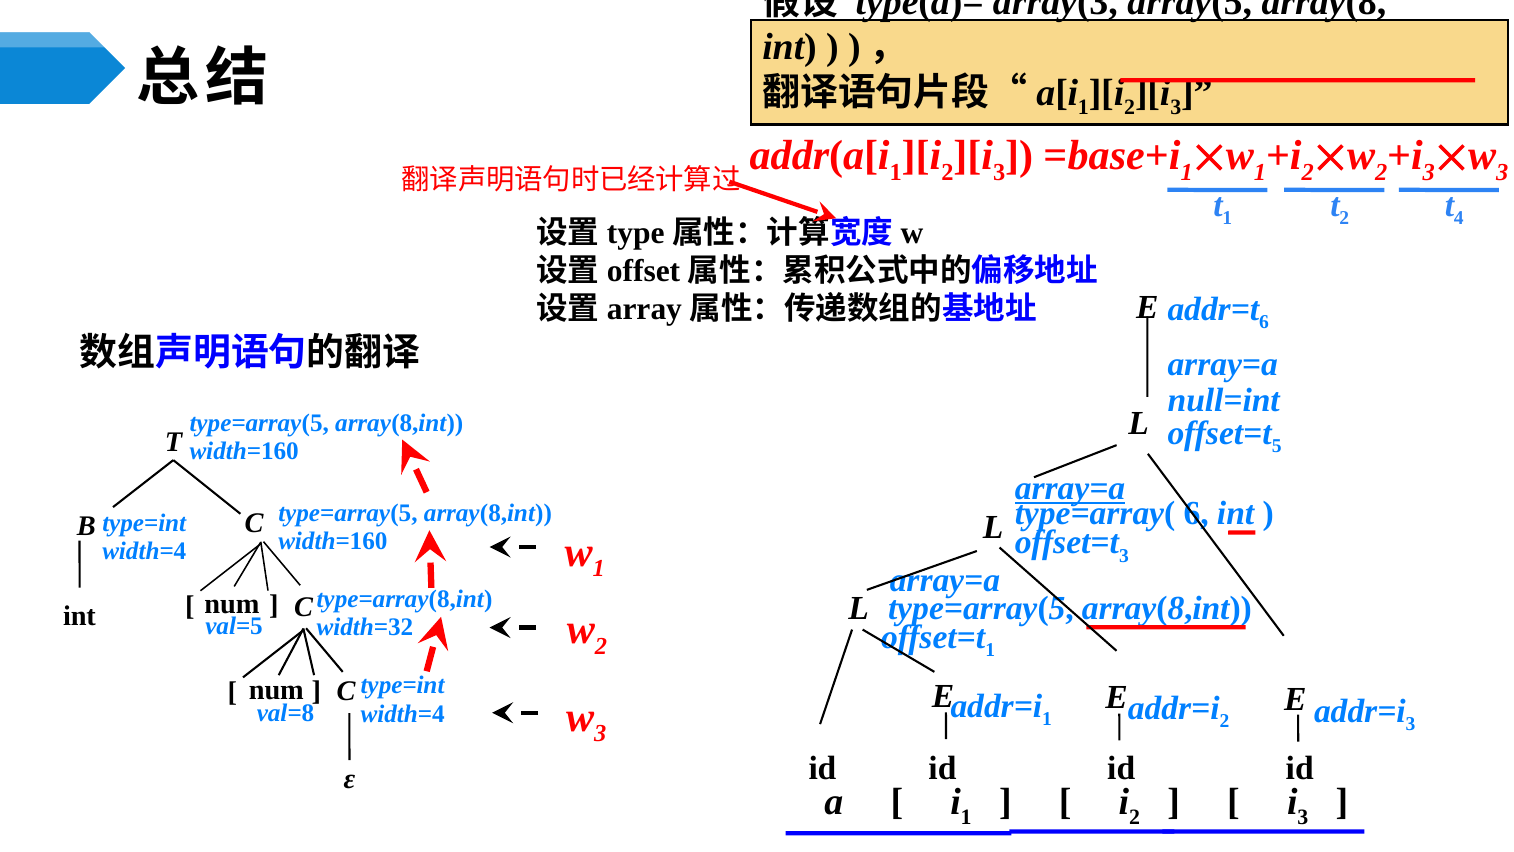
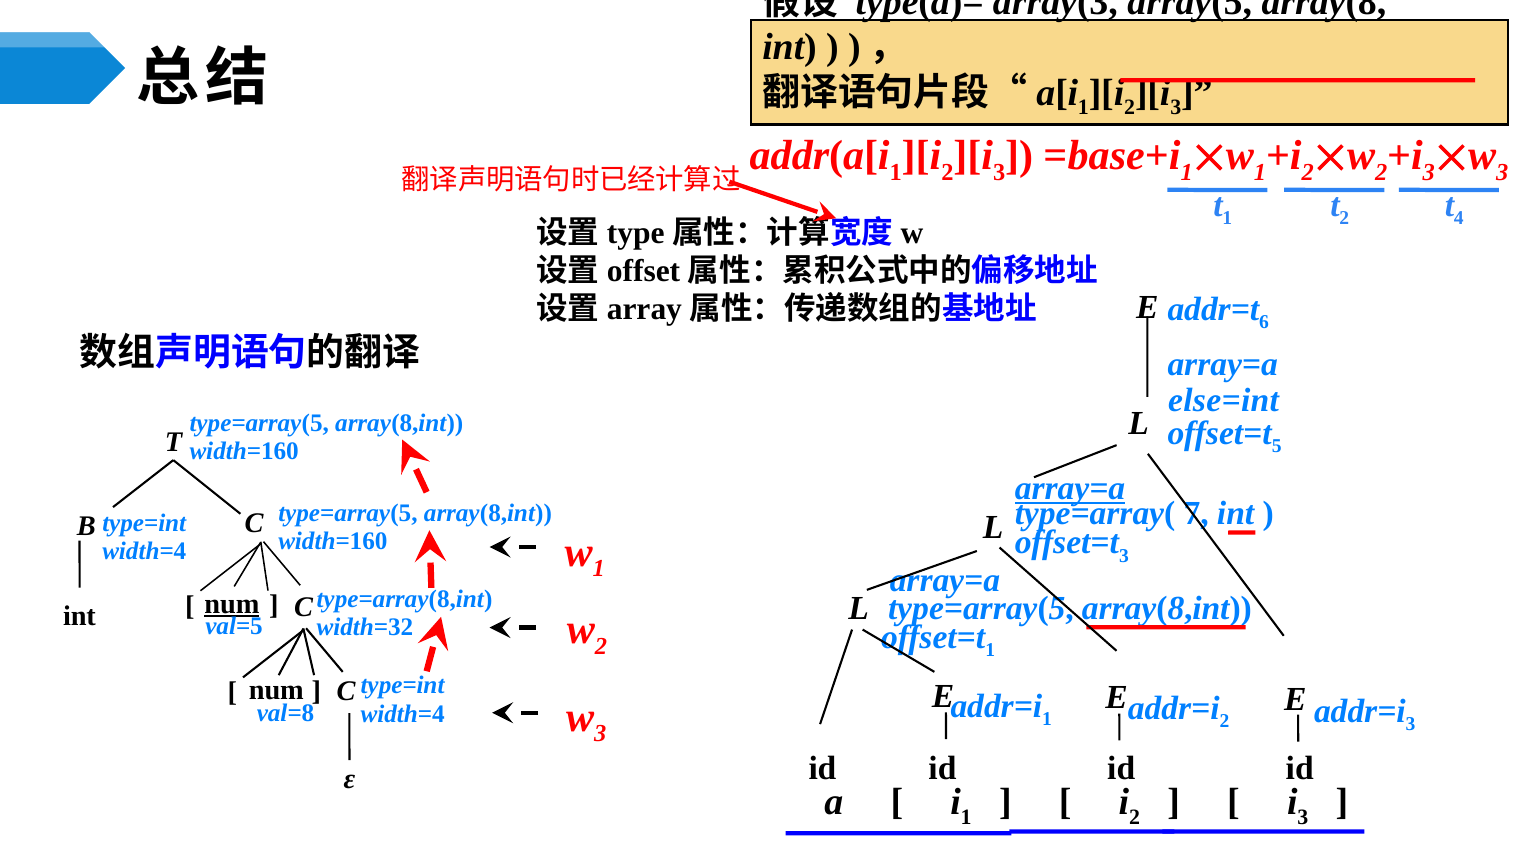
null=int: null=int -> else=int (1224, 401)
type=array( 6: 6 -> 7 (1196, 513)
num underline: none -> present (232, 604)
